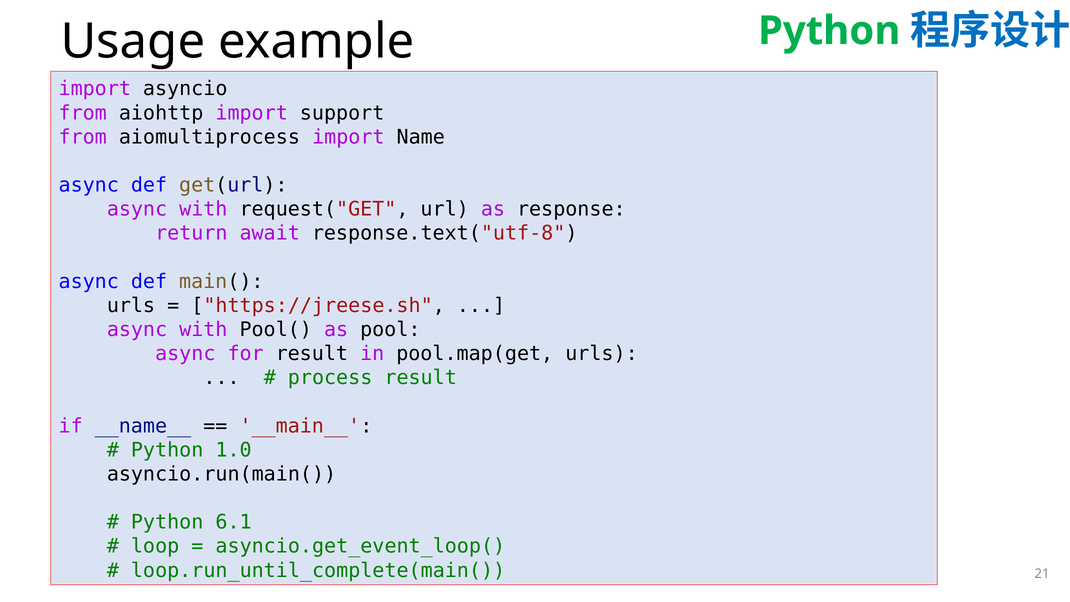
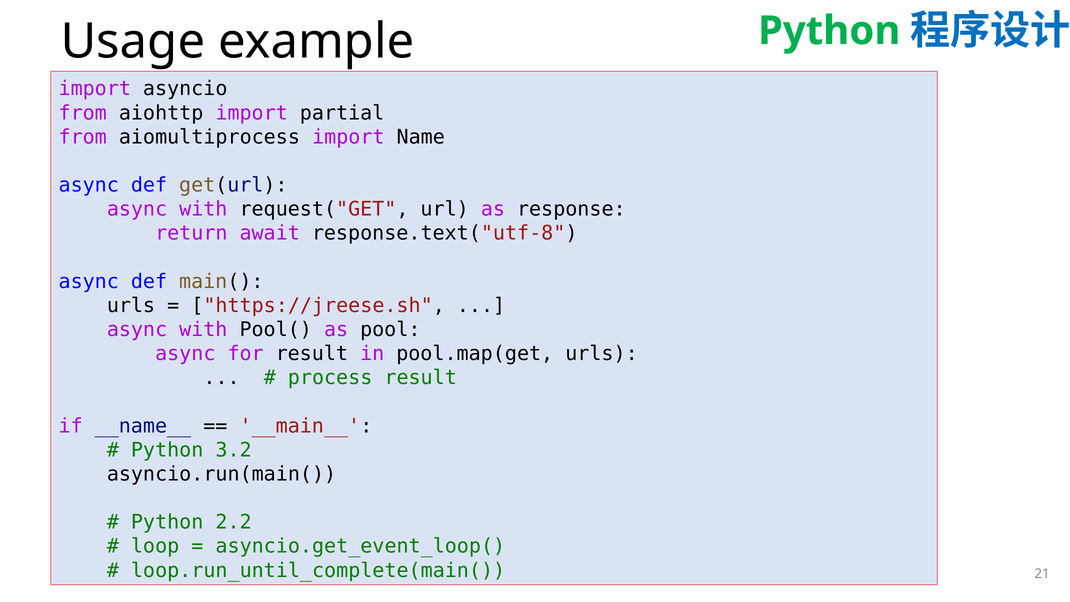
support: support -> partial (342, 113)
1.0: 1.0 -> 3.2 (234, 450)
6.1: 6.1 -> 2.2 (234, 522)
